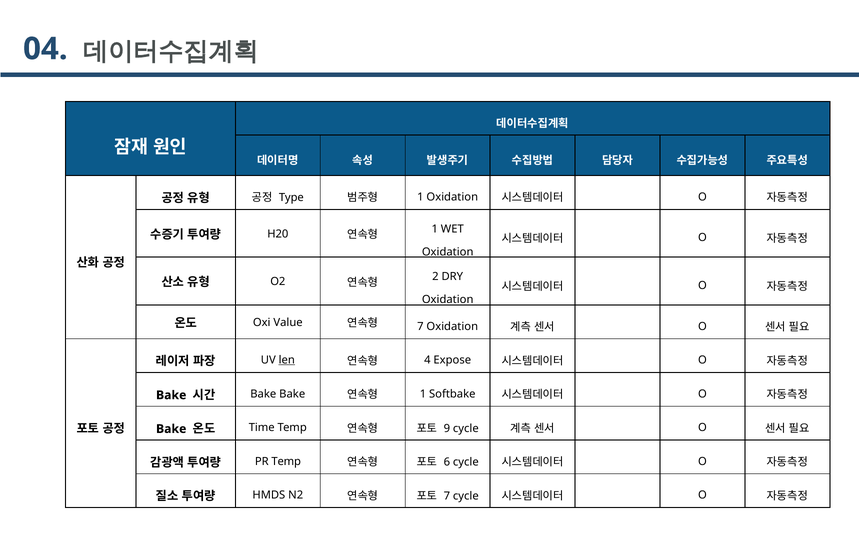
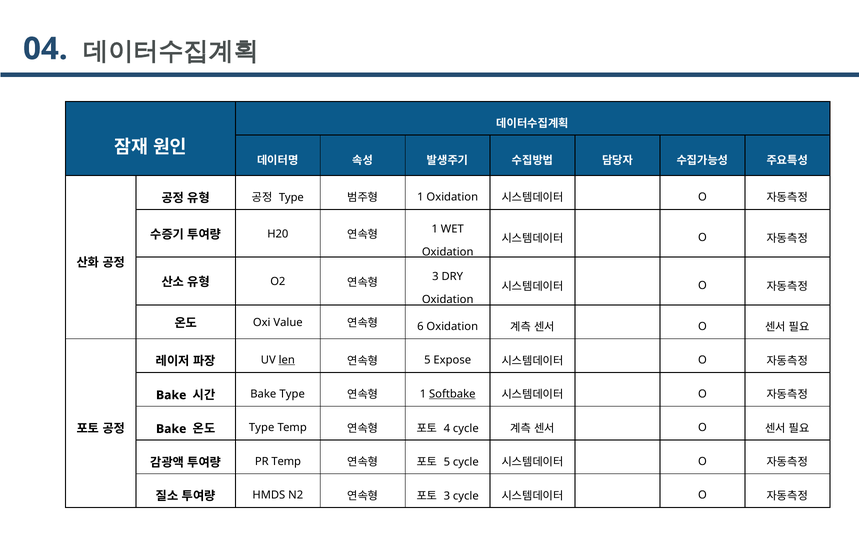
2: 2 -> 3 (435, 277)
7: 7 -> 6 (420, 326)
4: 4 -> 5 (427, 360)
Bake Bake: Bake -> Type (292, 394)
Softbake underline: none -> present (452, 394)
Time: Time -> Type (262, 428)
9: 9 -> 4 (447, 428)
6: 6 -> 5 (447, 462)
7: 7 -> 3 (447, 496)
